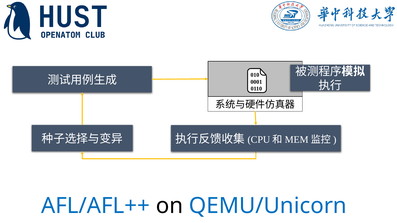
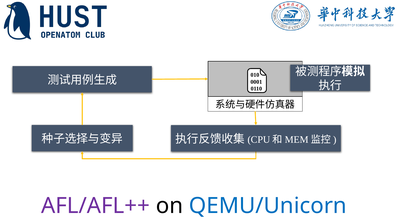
AFL/AFL++ colour: blue -> purple (96, 206)
